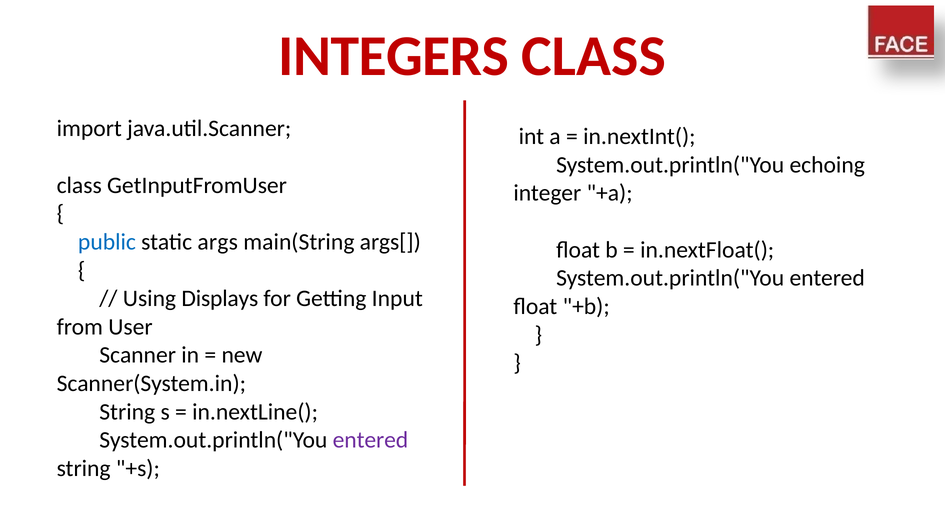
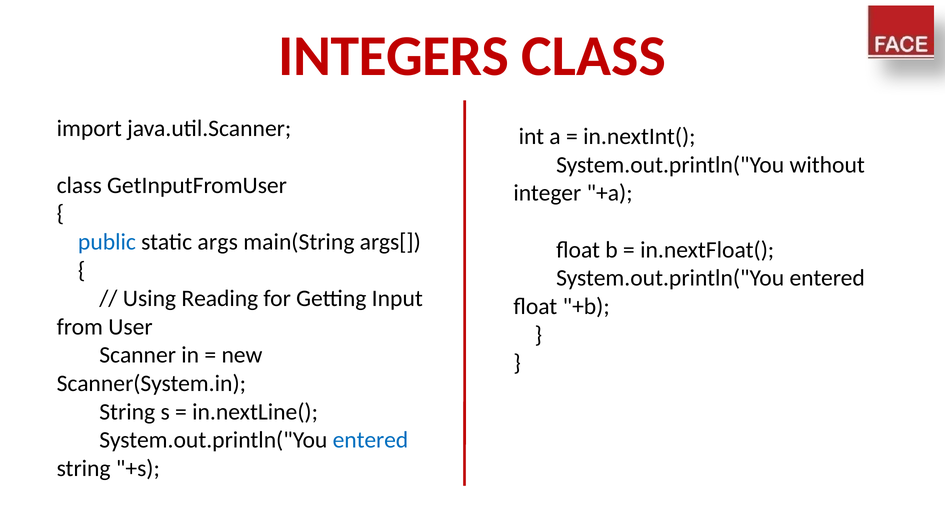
echoing: echoing -> without (827, 165)
Displays: Displays -> Reading (220, 299)
entered colour: purple -> blue (370, 441)
